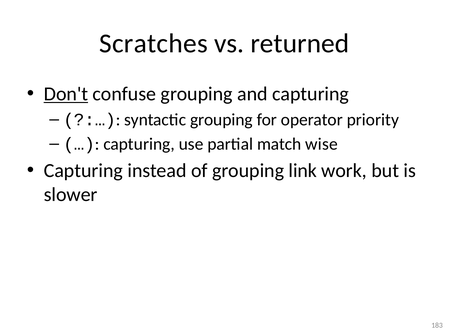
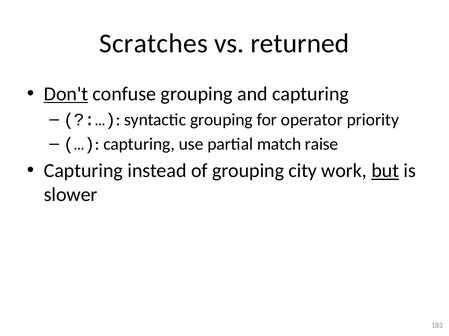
wise: wise -> raise (322, 144)
link: link -> city (303, 171)
but underline: none -> present (385, 171)
